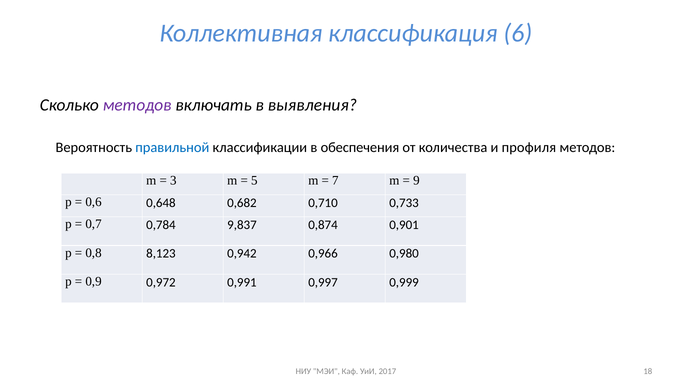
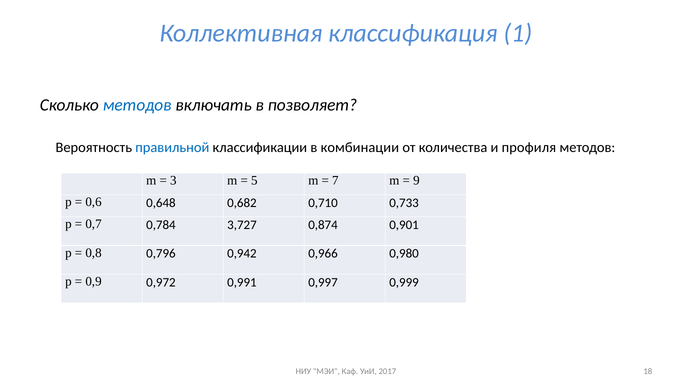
6: 6 -> 1 (518, 33)
методов colour: purple -> blue (137, 105)
выявления: выявления -> позволяет (312, 105)
обеспечения: обеспечения -> комбинации (360, 147)
9,837: 9,837 -> 3,727 (242, 225)
8,123: 8,123 -> 0,796 (161, 254)
